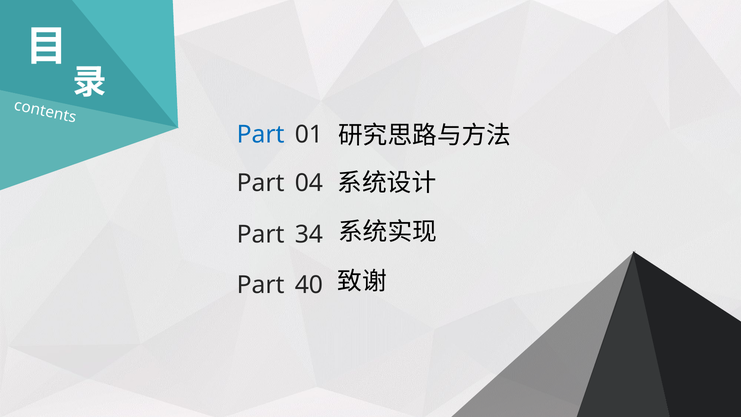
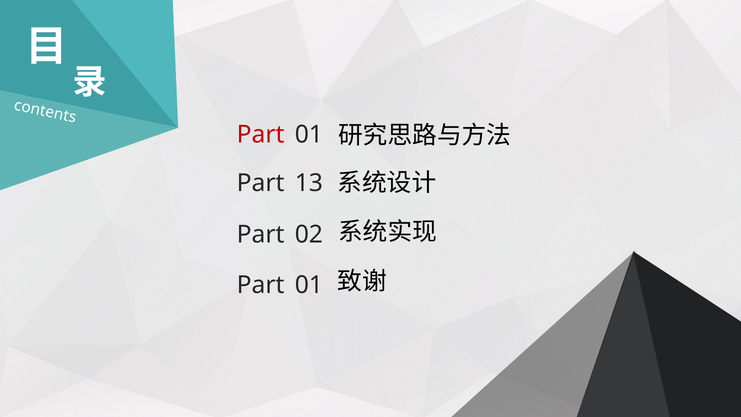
Part colour: blue -> red (261, 134)
04: 04 -> 13 (309, 183)
34: 34 -> 02 (309, 235)
40: 40 -> 01 (309, 285)
